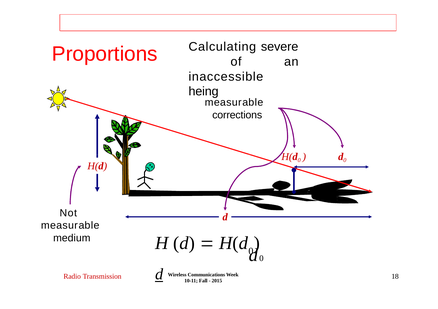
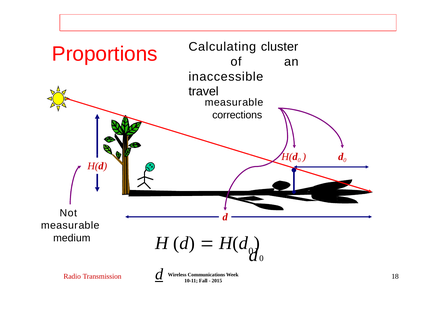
severe: severe -> cluster (280, 47)
heing: heing -> travel (204, 92)
